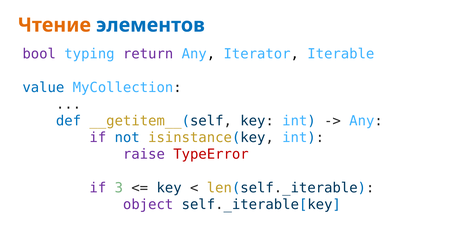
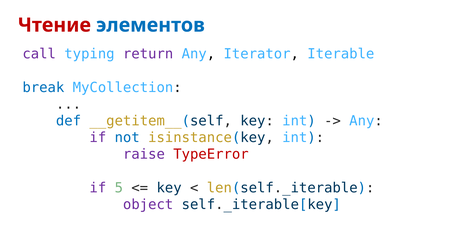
Чтение colour: orange -> red (54, 25)
bool: bool -> call (39, 54)
value: value -> break (43, 87)
3: 3 -> 5 (119, 187)
